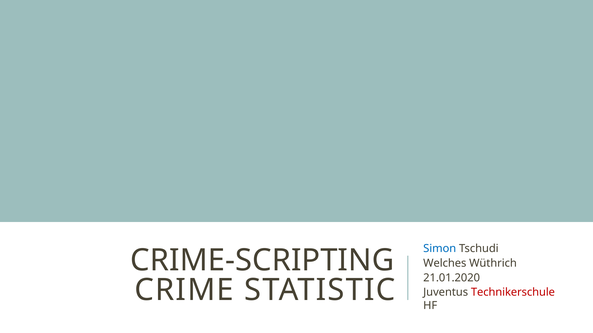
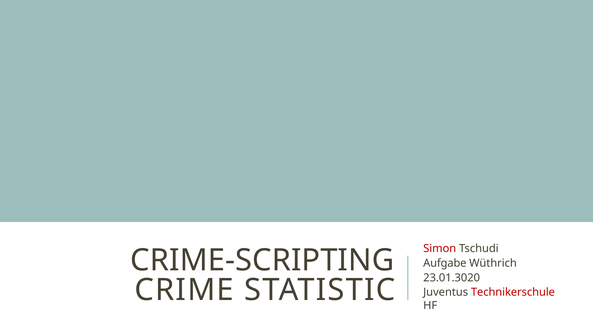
Simon colour: blue -> red (440, 249)
Welches: Welches -> Aufgabe (445, 264)
21.01.2020: 21.01.2020 -> 23.01.3020 (452, 278)
